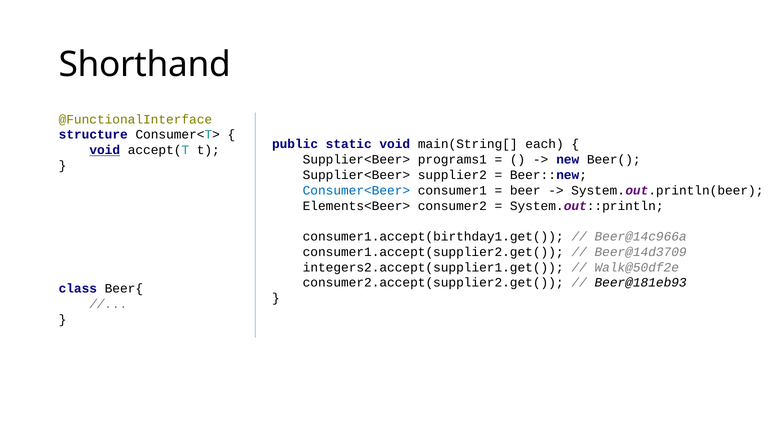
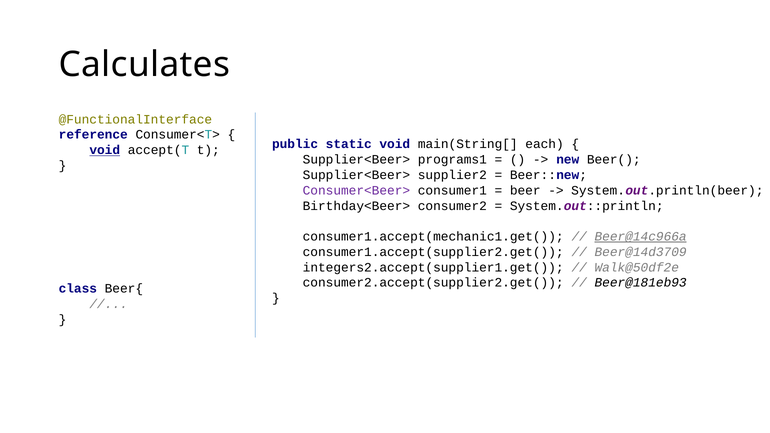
Shorthand: Shorthand -> Calculates (144, 65)
structure: structure -> reference (93, 135)
Consumer<Beer> colour: blue -> purple (356, 190)
Elements<Beer>: Elements<Beer> -> Birthday<Beer> (356, 206)
consumer1.accept(birthday1.get(: consumer1.accept(birthday1.get( -> consumer1.accept(mechanic1.get( (433, 237)
Beer@14c966a underline: none -> present (641, 237)
